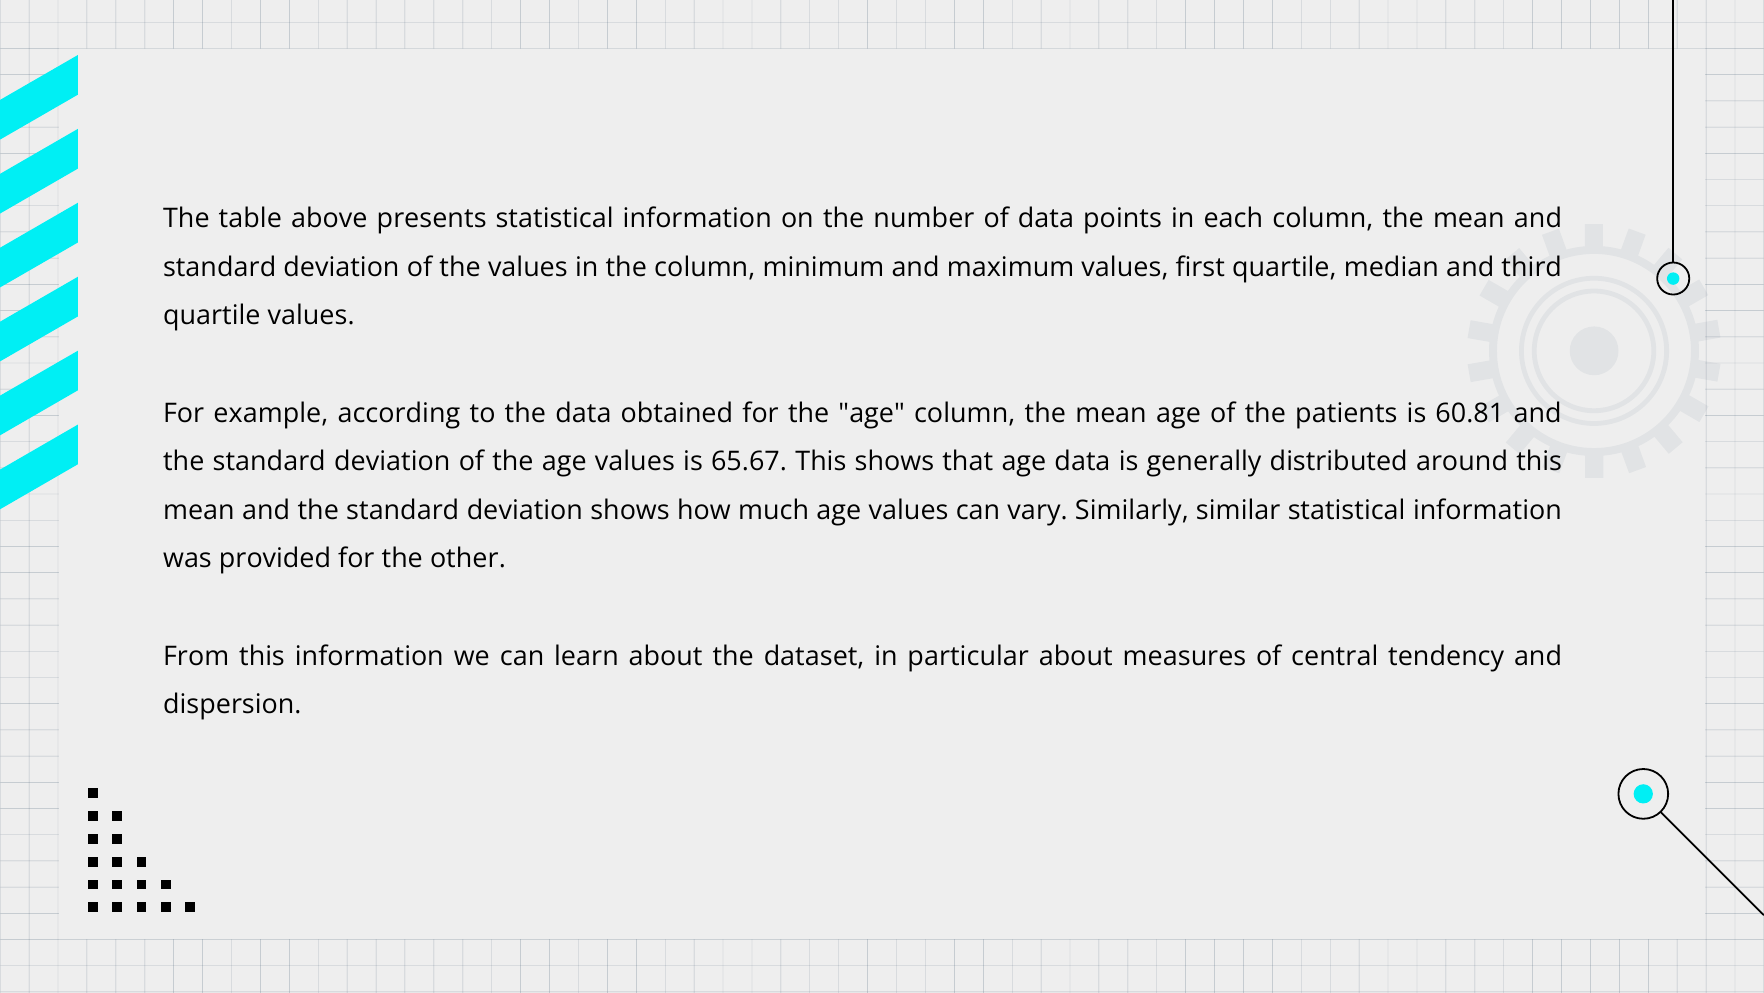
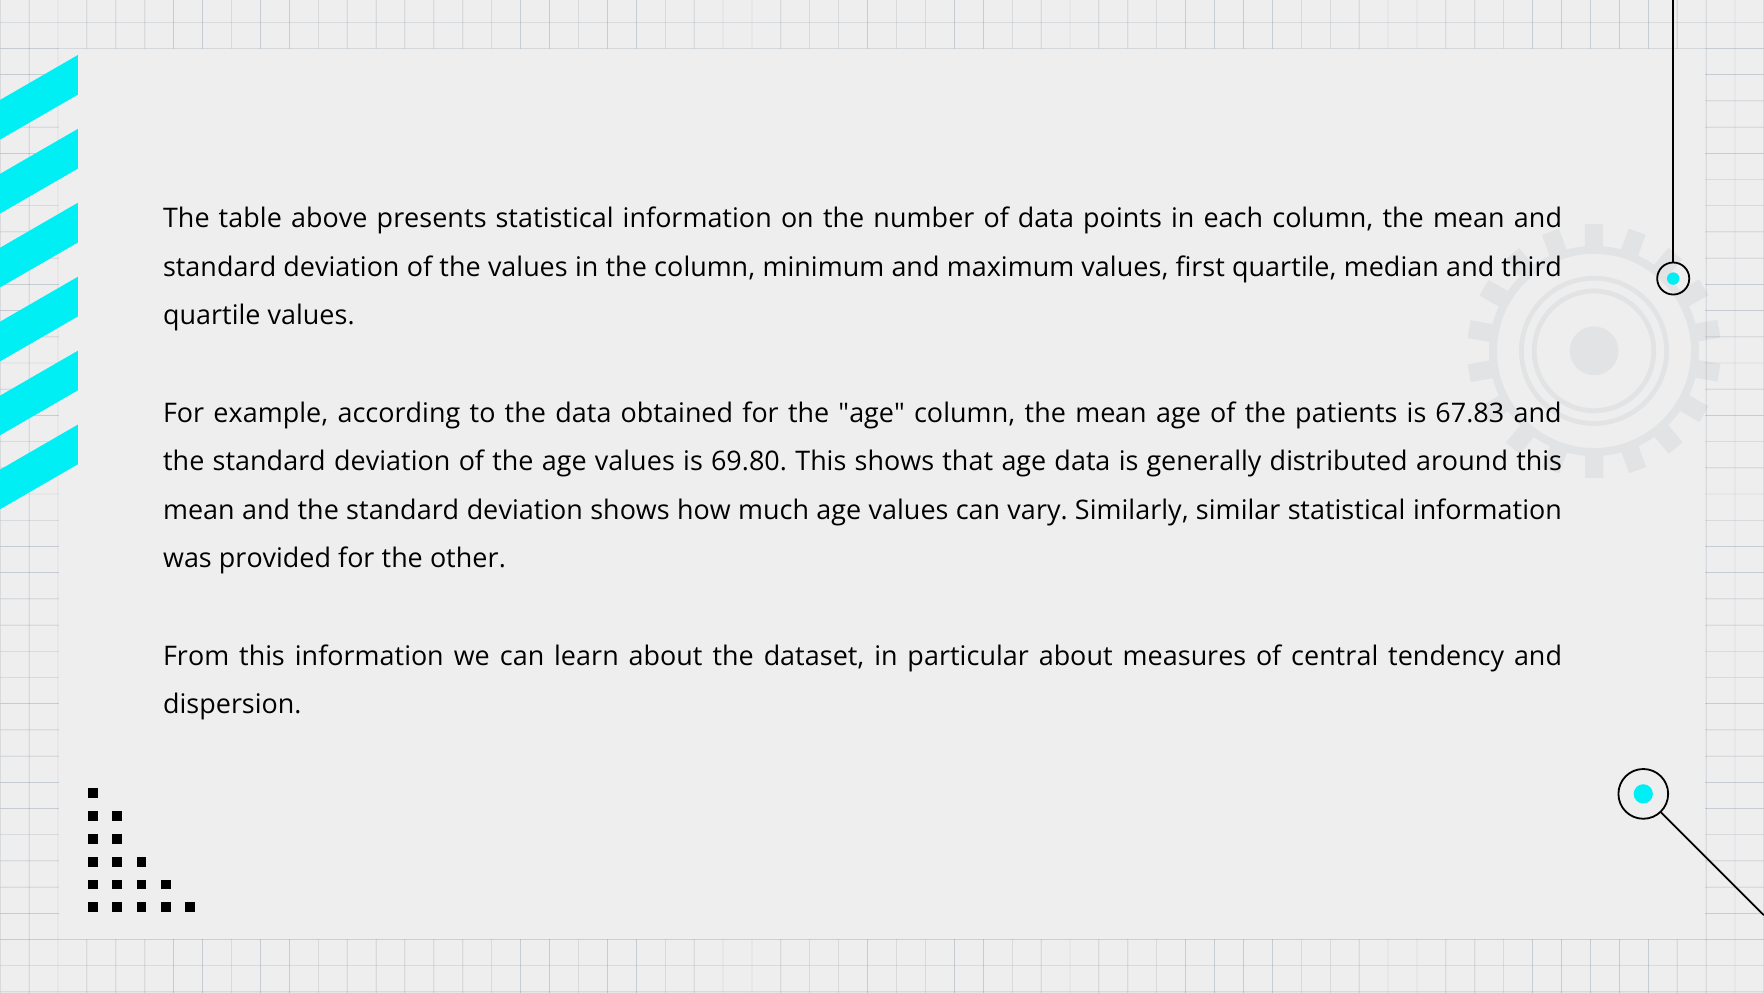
60.81: 60.81 -> 67.83 (1470, 413)
65.67: 65.67 -> 69.80 (749, 461)
